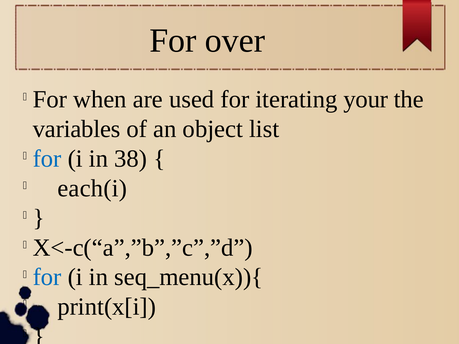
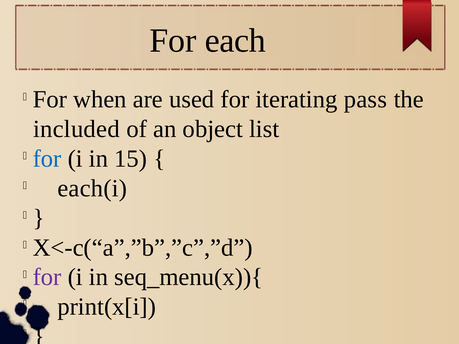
over: over -> each (235, 41)
your: your -> pass (365, 100)
variables: variables -> included (76, 129)
38: 38 -> 15 (131, 159)
for colour: blue -> purple (47, 277)
